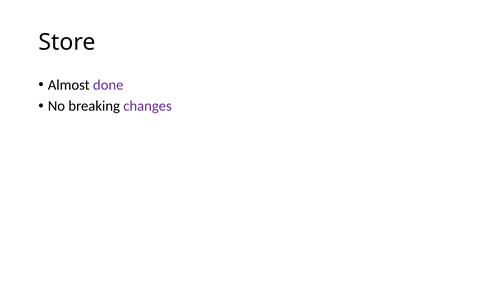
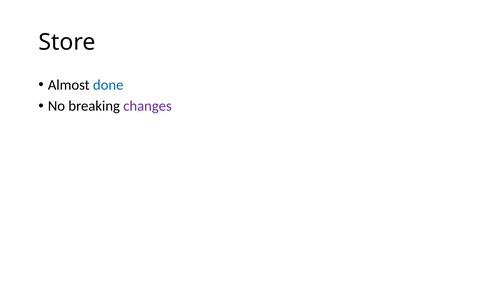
done colour: purple -> blue (108, 85)
